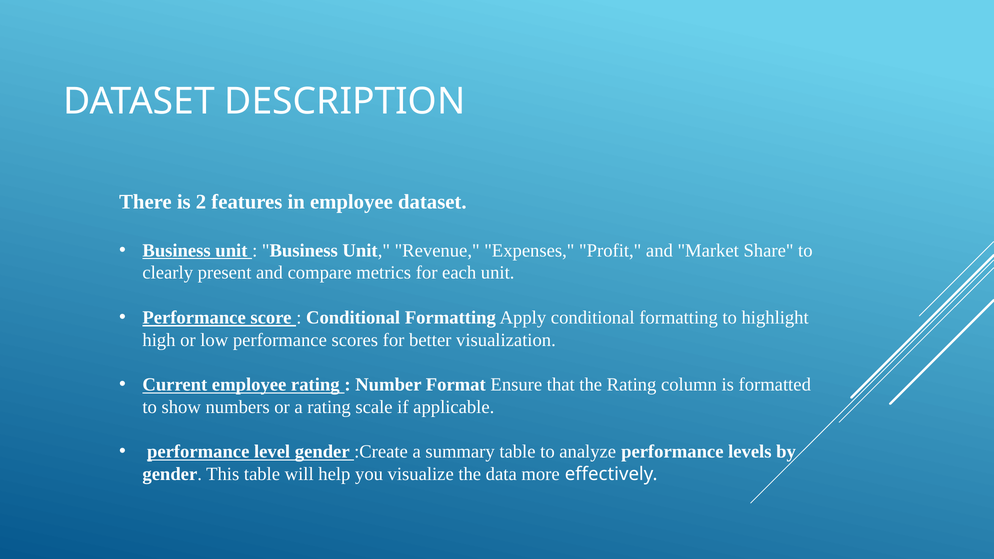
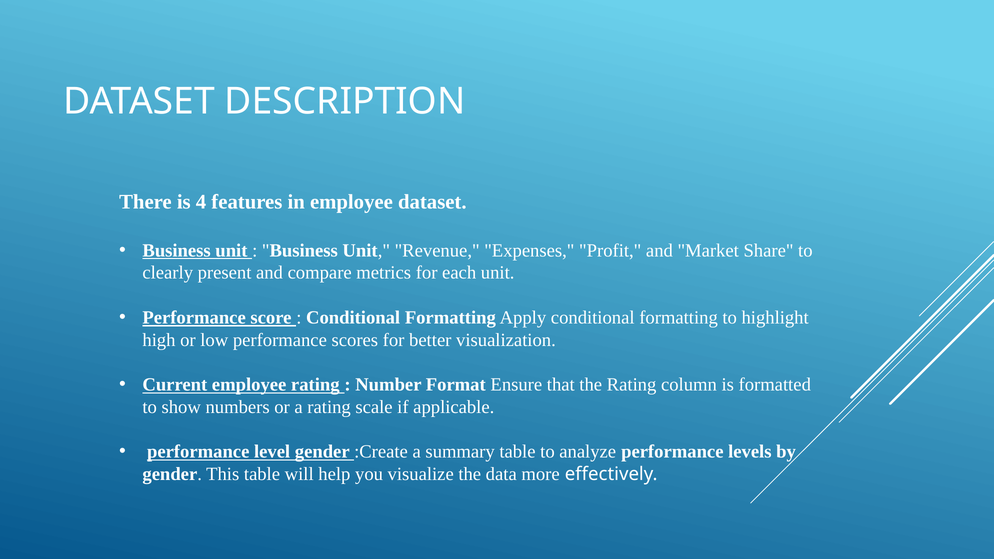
2: 2 -> 4 (201, 202)
